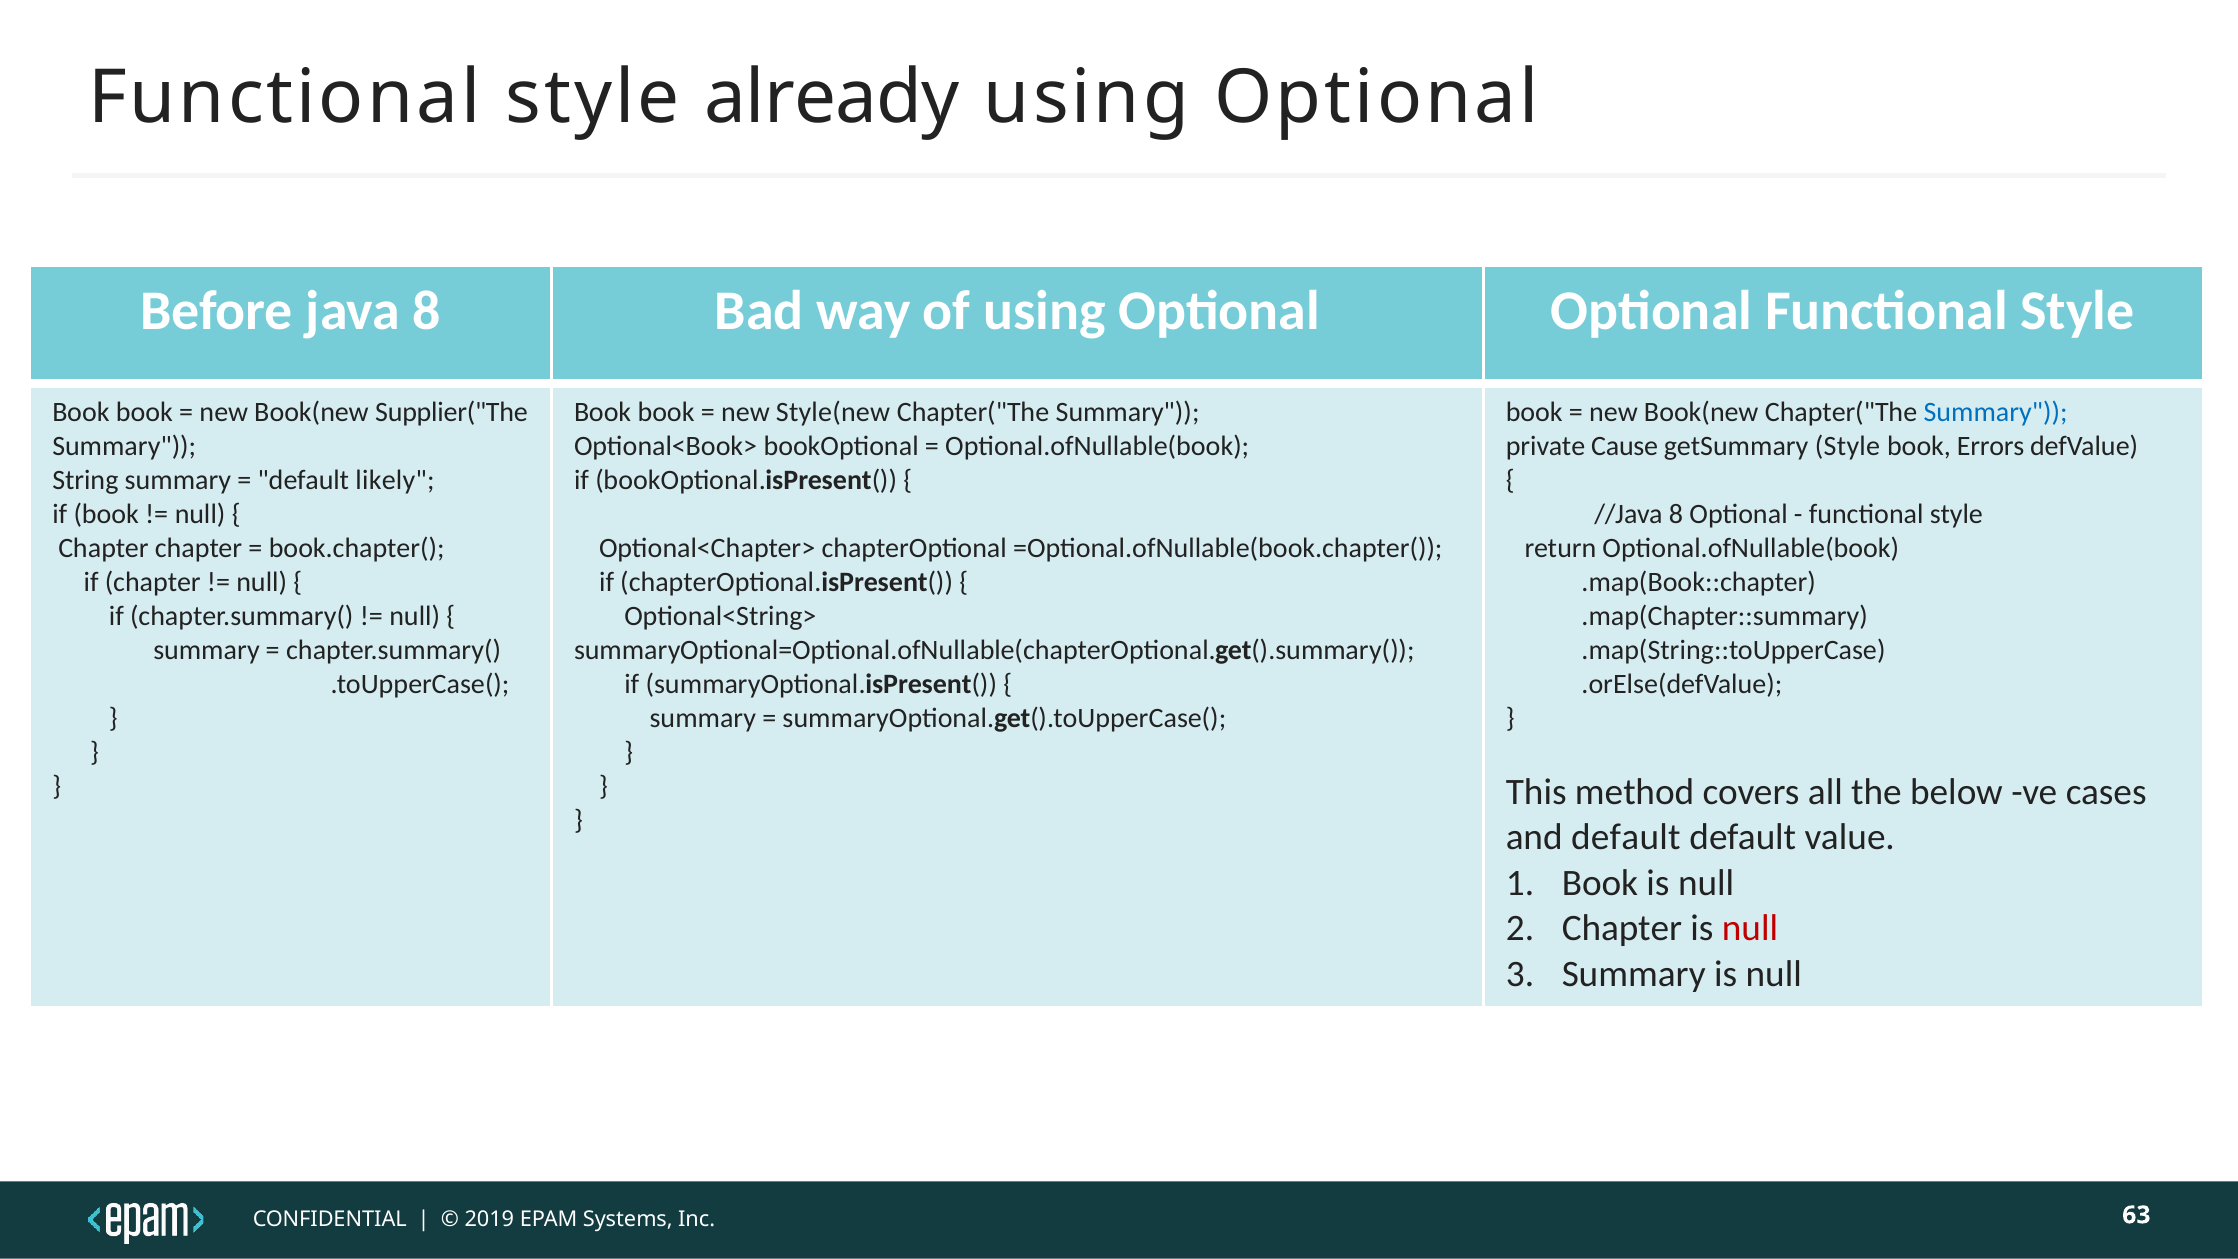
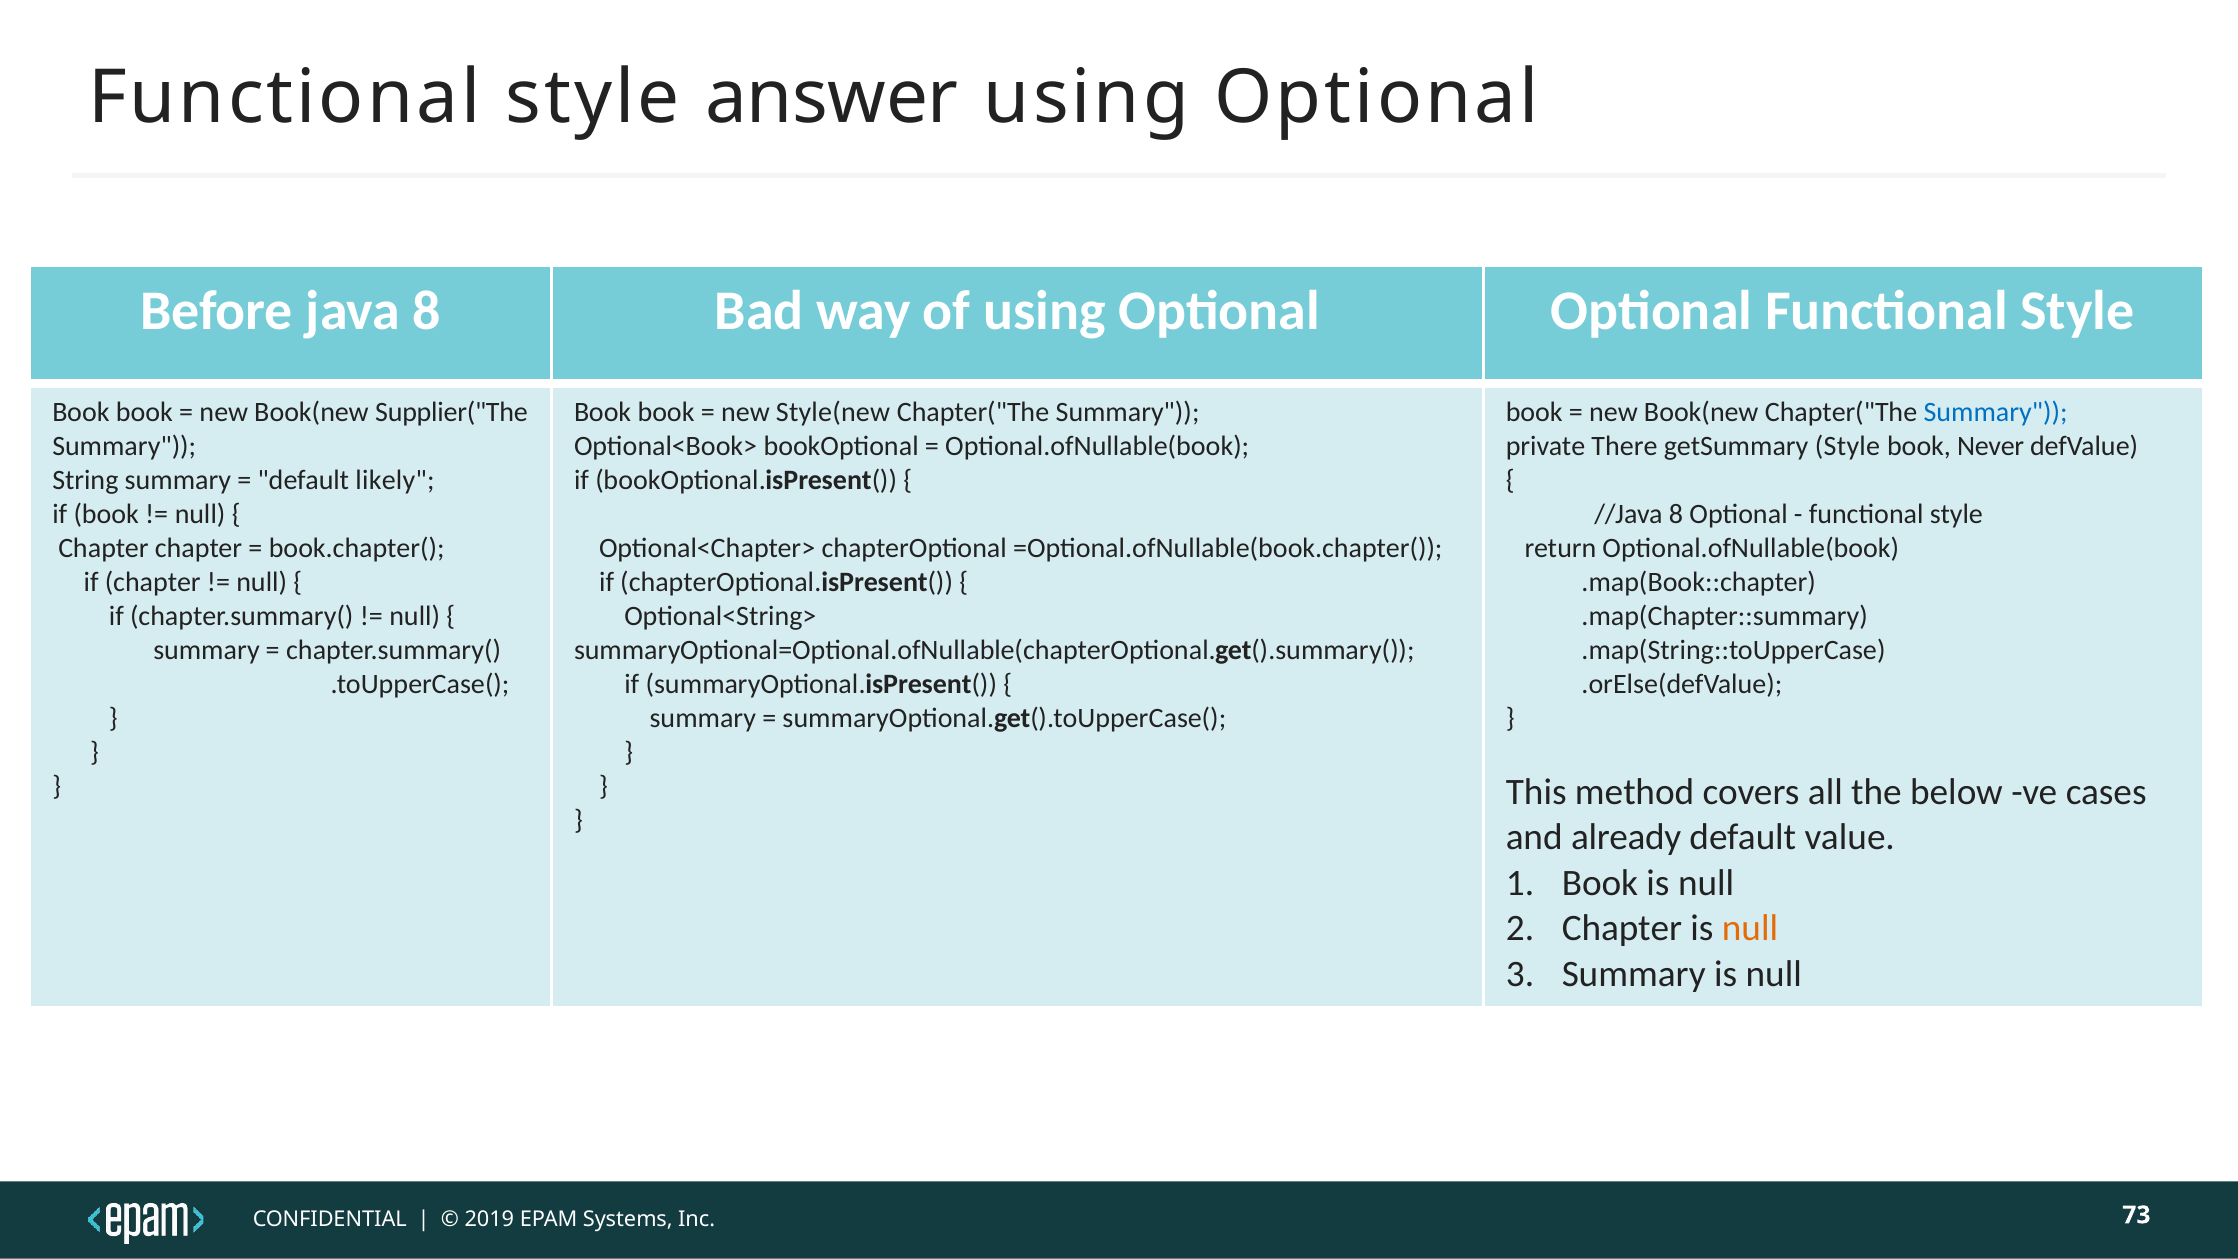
already: already -> answer (832, 98)
Cause: Cause -> There (1624, 446)
Errors: Errors -> Never (1991, 446)
and default: default -> already (1626, 837)
null colour: red -> orange (1750, 928)
63: 63 -> 73 (2136, 1215)
